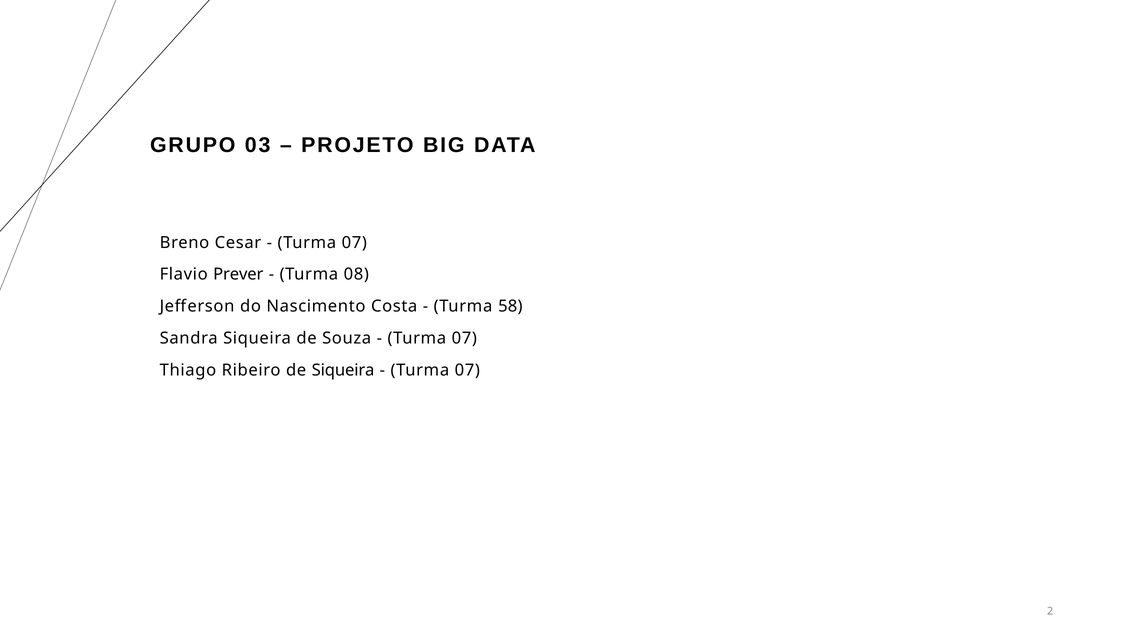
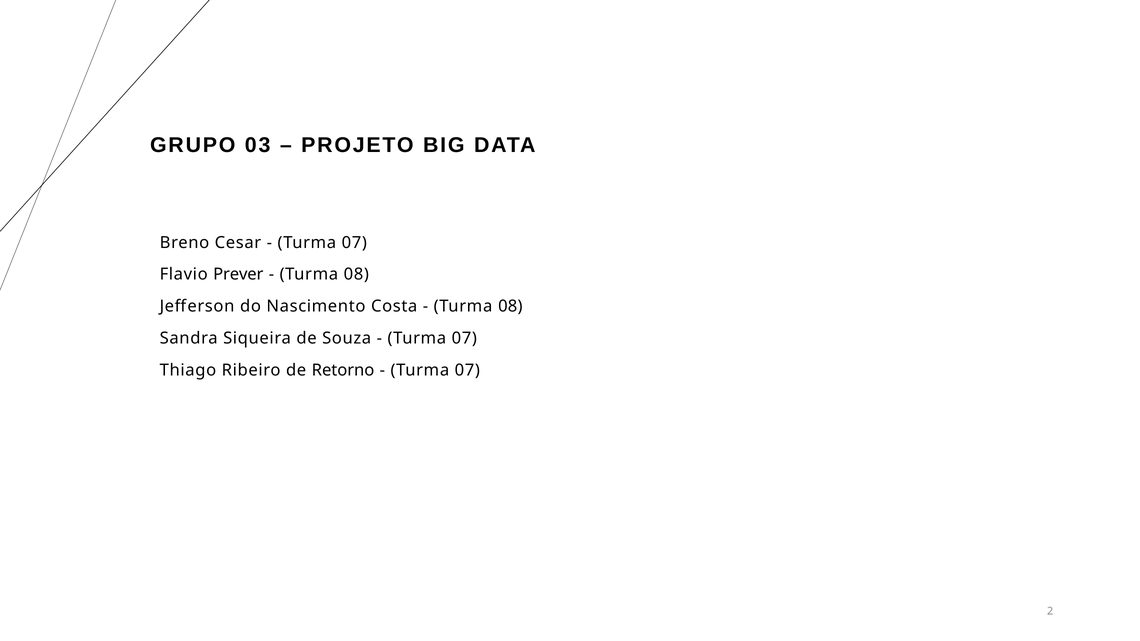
58: 58 -> 08 (510, 306)
de Siqueira: Siqueira -> Retorno (343, 370)
